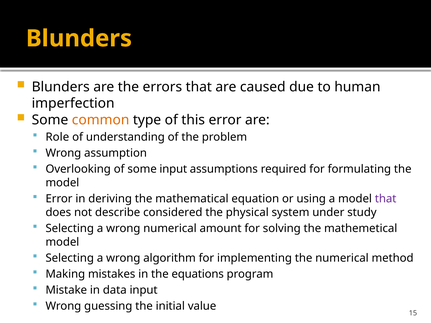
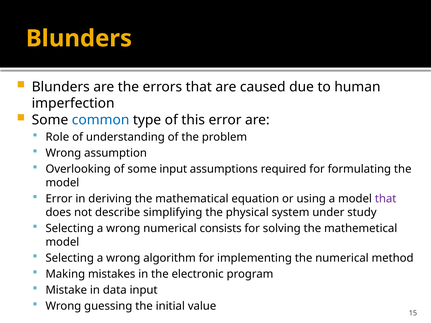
common colour: orange -> blue (101, 120)
considered: considered -> simplifying (173, 213)
amount: amount -> consists (221, 229)
equations: equations -> electronic (198, 274)
